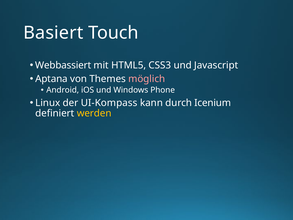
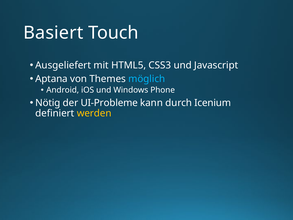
Webbassiert: Webbassiert -> Ausgeliefert (63, 65)
möglich colour: pink -> light blue (147, 79)
Linux: Linux -> Nötig (48, 103)
UI-Kompass: UI-Kompass -> UI-Probleme (109, 103)
